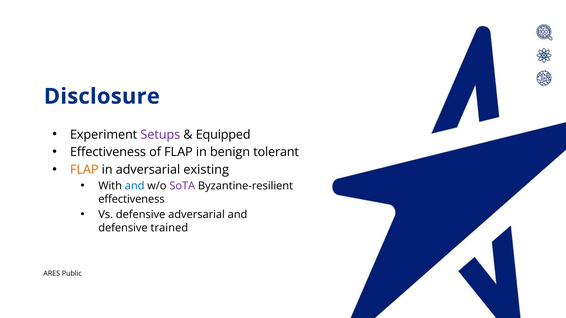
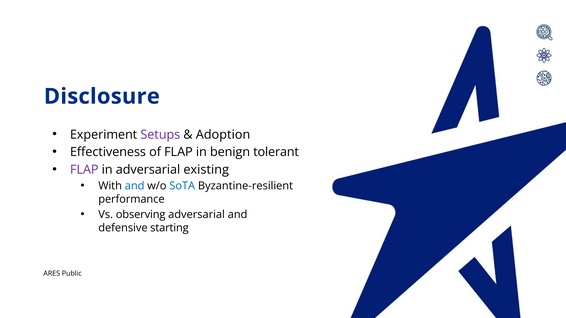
Equipped: Equipped -> Adoption (223, 135)
FLAP colour: orange -> purple (84, 170)
SoTA colour: purple -> blue (182, 186)
effectiveness: effectiveness -> performance (131, 199)
Vs defensive: defensive -> observing (141, 215)
trained: trained -> starting (169, 228)
